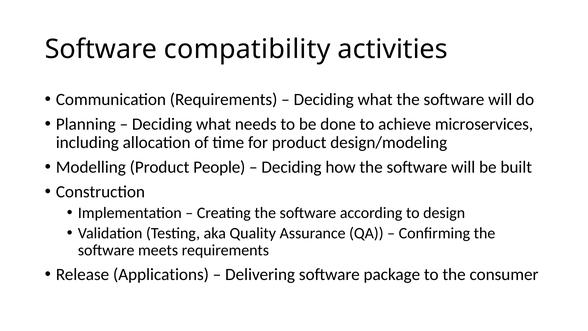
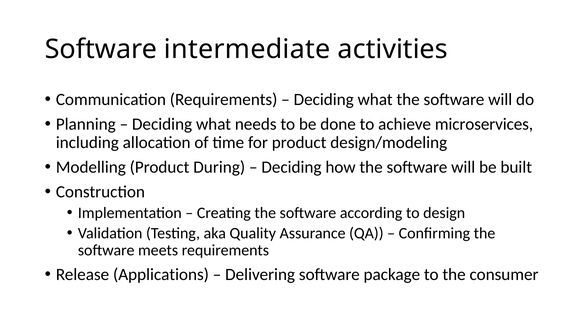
compatibility: compatibility -> intermediate (247, 49)
People: People -> During (219, 167)
